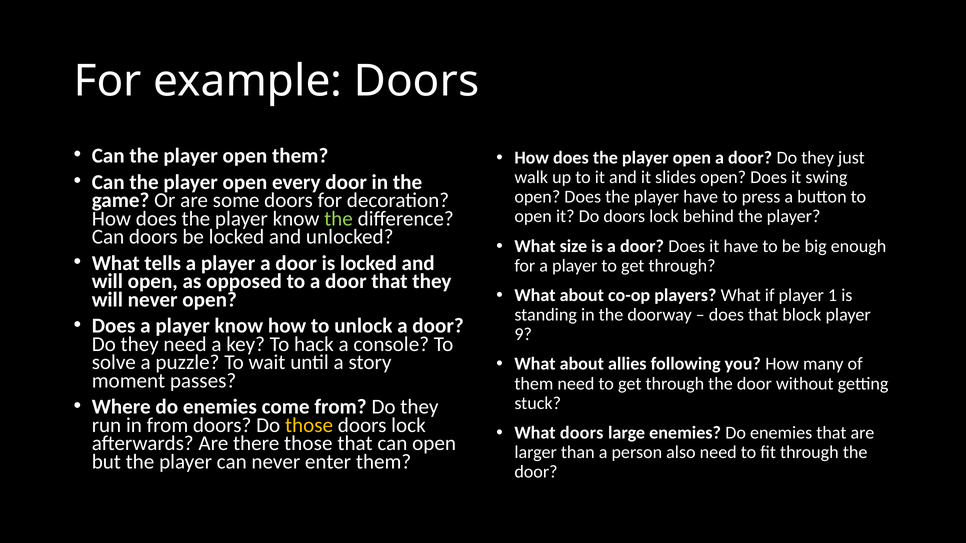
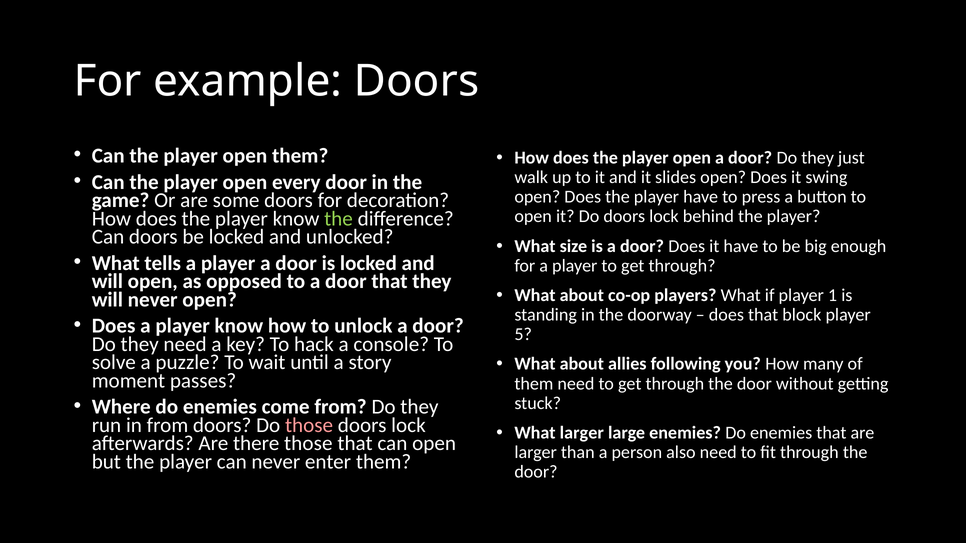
9: 9 -> 5 (523, 335)
those colour: yellow -> pink (309, 425)
What doors: doors -> larger (582, 433)
